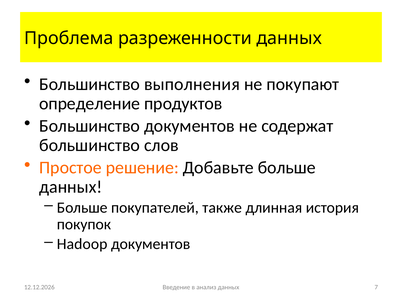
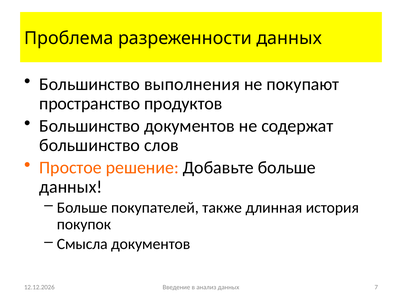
определение: определение -> пространство (90, 104)
Hadoop: Hadoop -> Смысла (82, 245)
